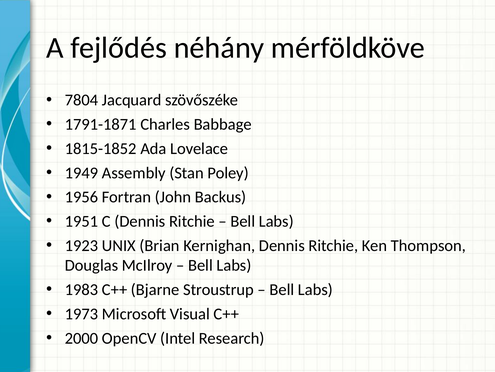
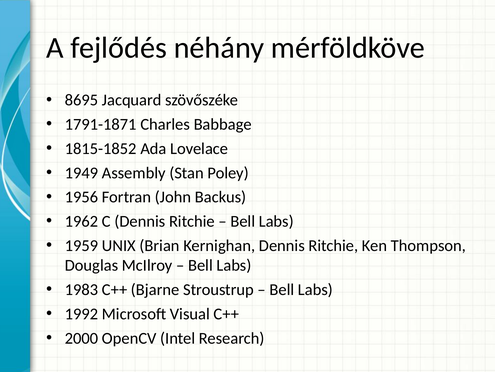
7804: 7804 -> 8695 (81, 100)
1951: 1951 -> 1962 (81, 221)
1923: 1923 -> 1959 (81, 245)
1973: 1973 -> 1992 (81, 313)
